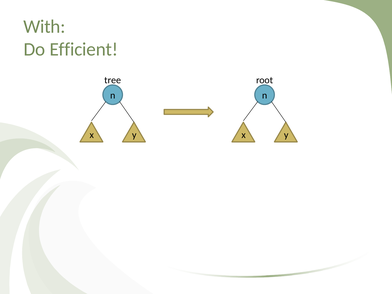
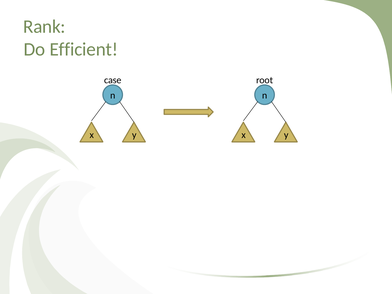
With: With -> Rank (44, 26)
tree: tree -> case (113, 80)
